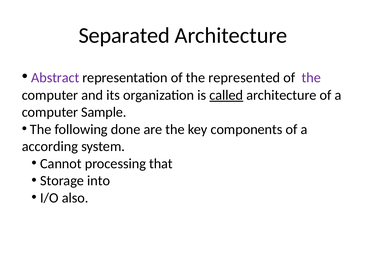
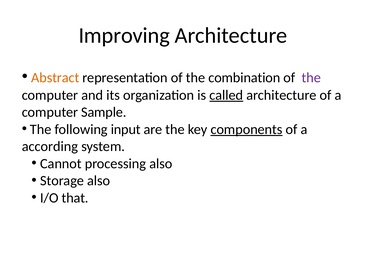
Separated: Separated -> Improving (124, 35)
Abstract colour: purple -> orange (55, 77)
represented: represented -> combination (244, 77)
done: done -> input (126, 129)
components underline: none -> present (247, 129)
processing that: that -> also (161, 163)
Storage into: into -> also (99, 180)
also: also -> that (75, 197)
